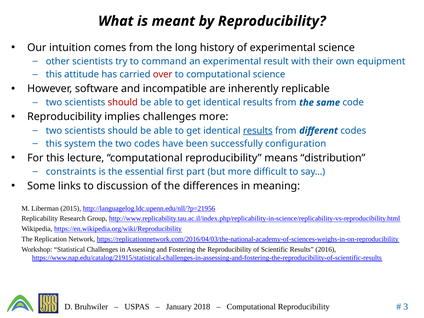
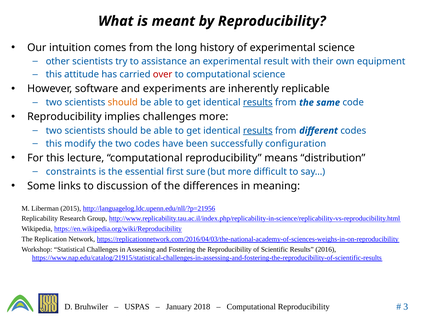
command: command -> assistance (164, 61)
incompatible: incompatible -> experiments (175, 89)
should colour: red -> orange (123, 103)
results underline: none -> present (258, 103)
system: system -> modify (80, 144)
part: part -> sure (196, 172)
